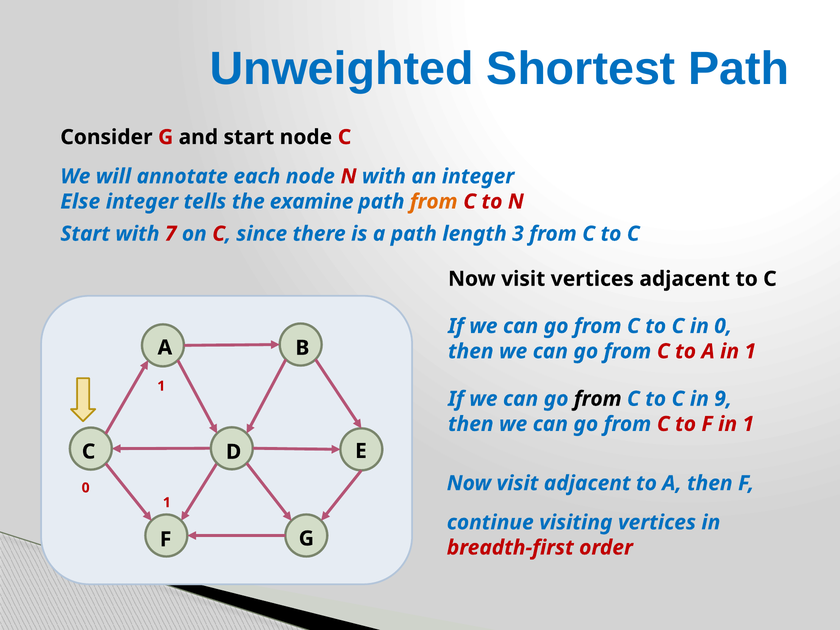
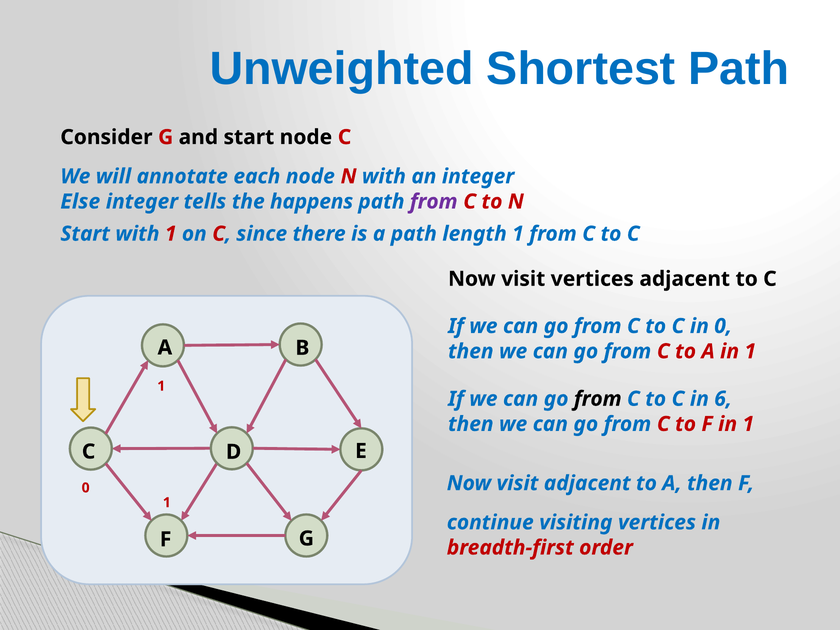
examine: examine -> happens (312, 202)
from colour: orange -> purple (434, 202)
with 7: 7 -> 1 (171, 234)
length 3: 3 -> 1 (518, 234)
9: 9 -> 6 (723, 399)
